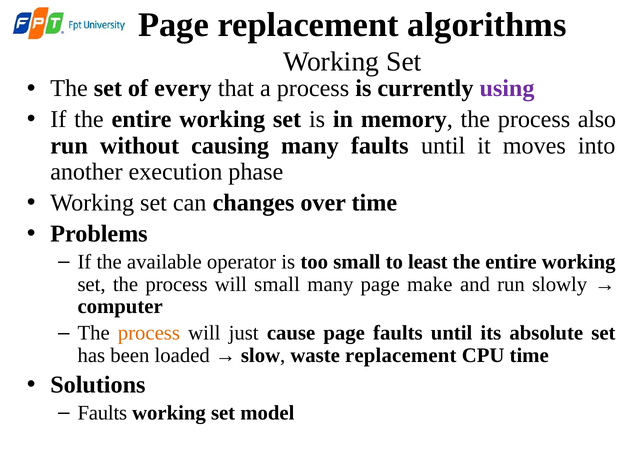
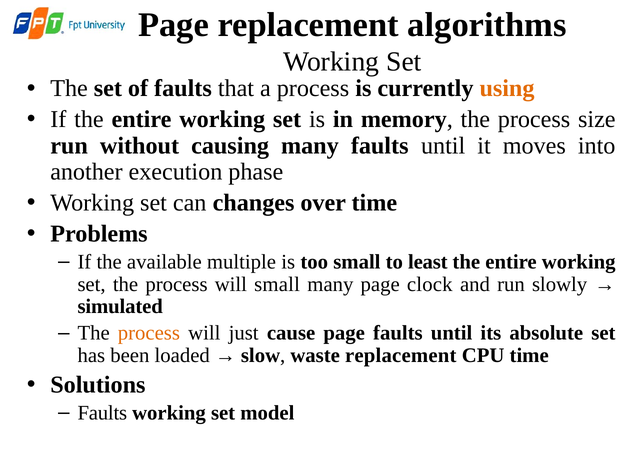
of every: every -> faults (183, 89)
using colour: purple -> orange (507, 89)
also: also -> size (597, 120)
operator: operator -> multiple (242, 262)
make: make -> clock (430, 285)
computer: computer -> simulated (120, 307)
